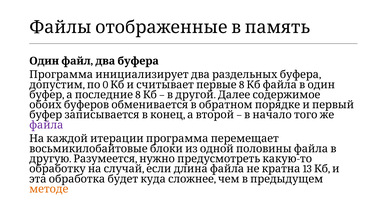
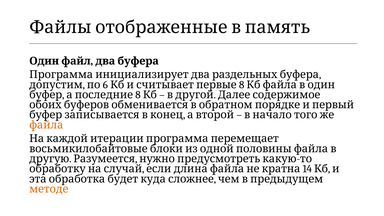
0: 0 -> 6 (105, 85)
файла colour: purple -> orange (46, 125)
13: 13 -> 14 (307, 169)
